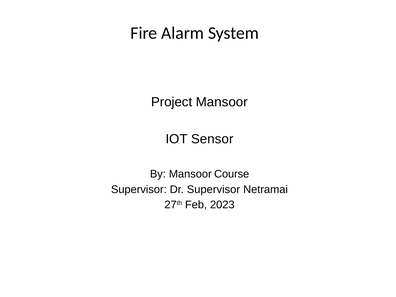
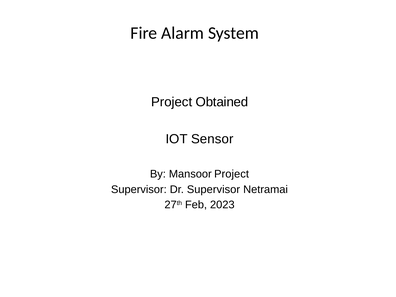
Project Mansoor: Mansoor -> Obtained (222, 102)
Mansoor Course: Course -> Project (232, 174)
